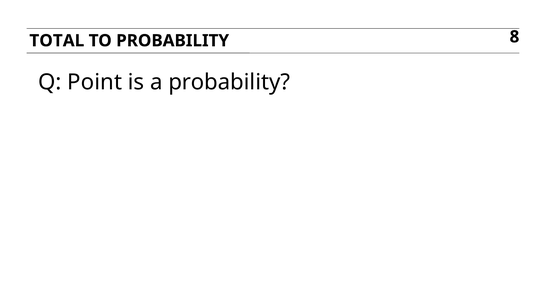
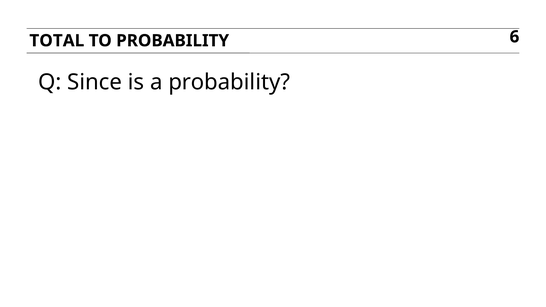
8: 8 -> 6 (514, 37)
Point: Point -> Since (95, 82)
